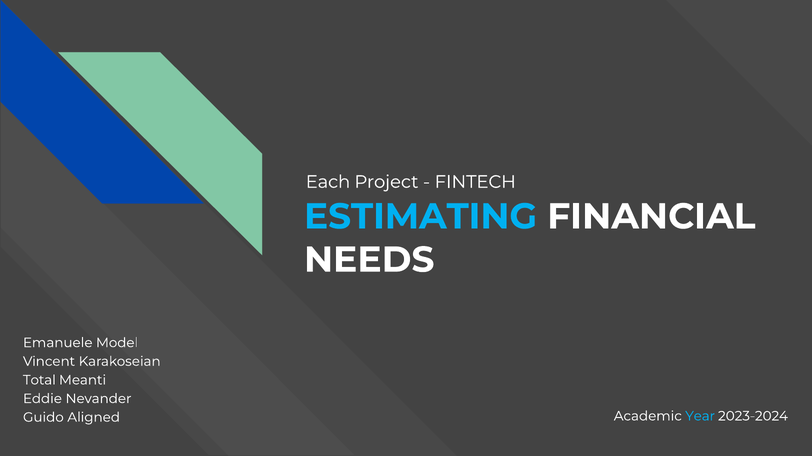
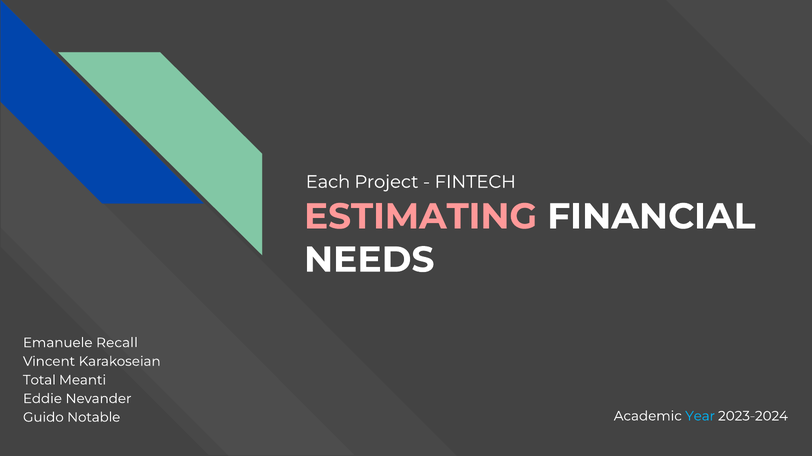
ESTIMATING colour: light blue -> pink (421, 217)
Model: Model -> Recall (117, 343)
Aligned: Aligned -> Notable (94, 418)
